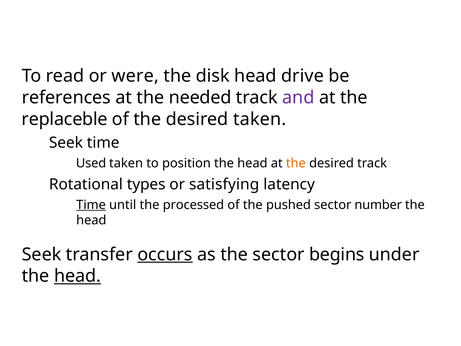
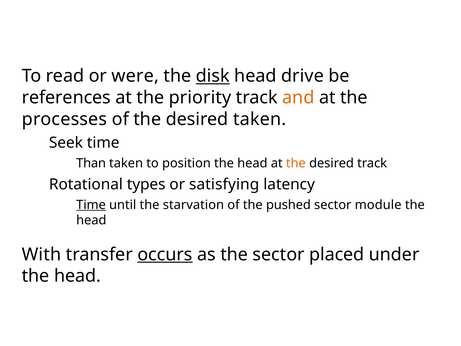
disk underline: none -> present (213, 76)
needed: needed -> priority (200, 97)
and colour: purple -> orange (298, 97)
replaceble: replaceble -> processes (64, 119)
Used: Used -> Than (91, 163)
processed: processed -> starvation (193, 205)
number: number -> module (378, 205)
Seek: Seek -> With (41, 254)
begins: begins -> placed (337, 254)
head underline: present -> none (78, 276)
